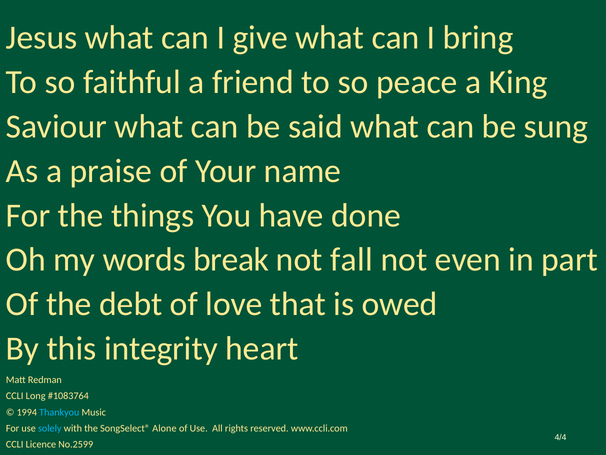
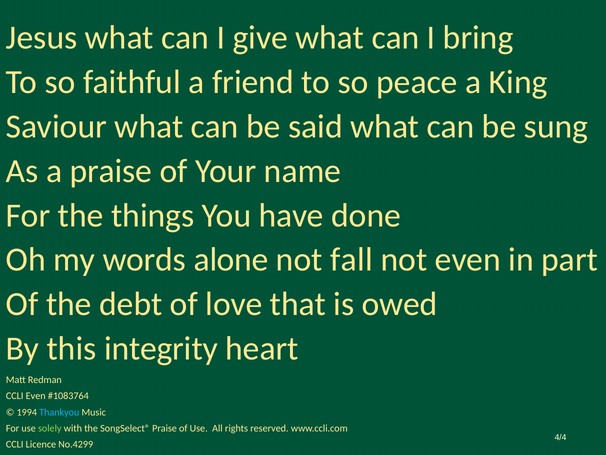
break: break -> alone (231, 260)
CCLI Long: Long -> Even (36, 396)
solely colour: light blue -> light green (50, 428)
SongSelect® Alone: Alone -> Praise (165, 428)
No.2599: No.2599 -> No.4299 (76, 444)
